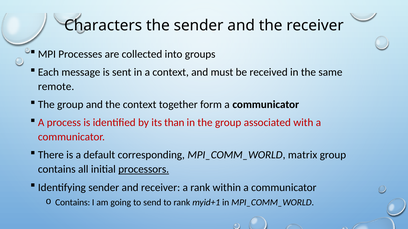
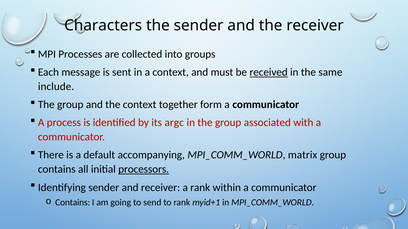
received underline: none -> present (269, 72)
remote: remote -> include (56, 87)
than: than -> argc (174, 123)
corresponding: corresponding -> accompanying (151, 155)
